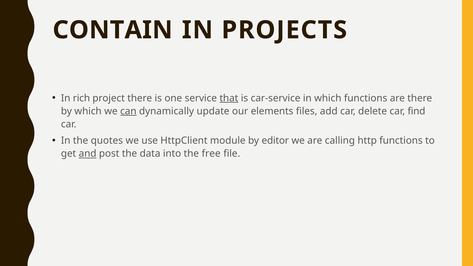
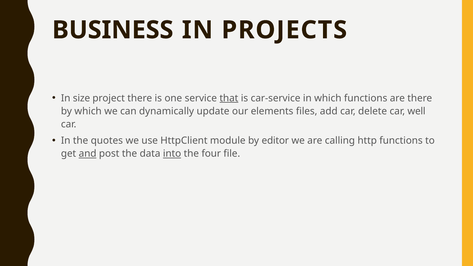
CONTAIN: CONTAIN -> BUSINESS (113, 30)
rich: rich -> size (81, 98)
can underline: present -> none (128, 111)
find: find -> well (416, 111)
into underline: none -> present (172, 154)
free: free -> four (211, 154)
